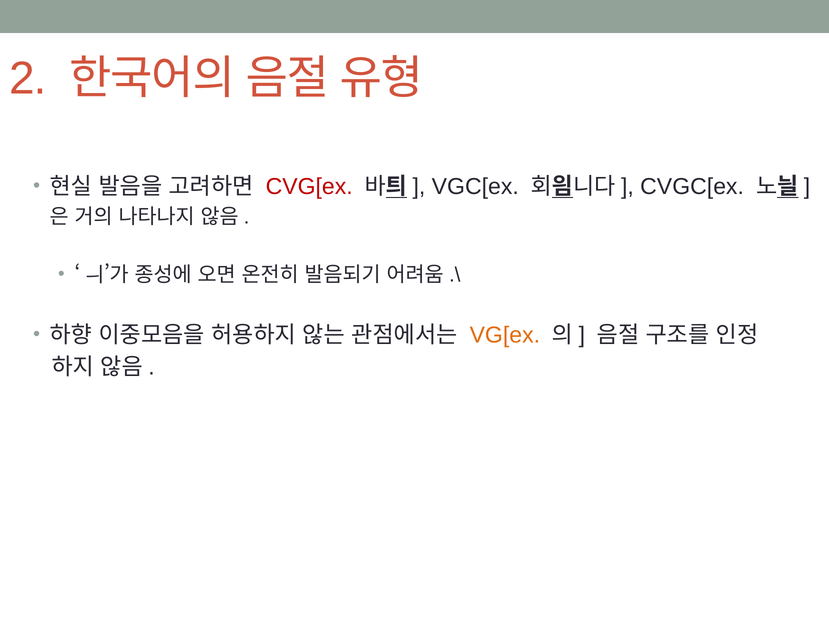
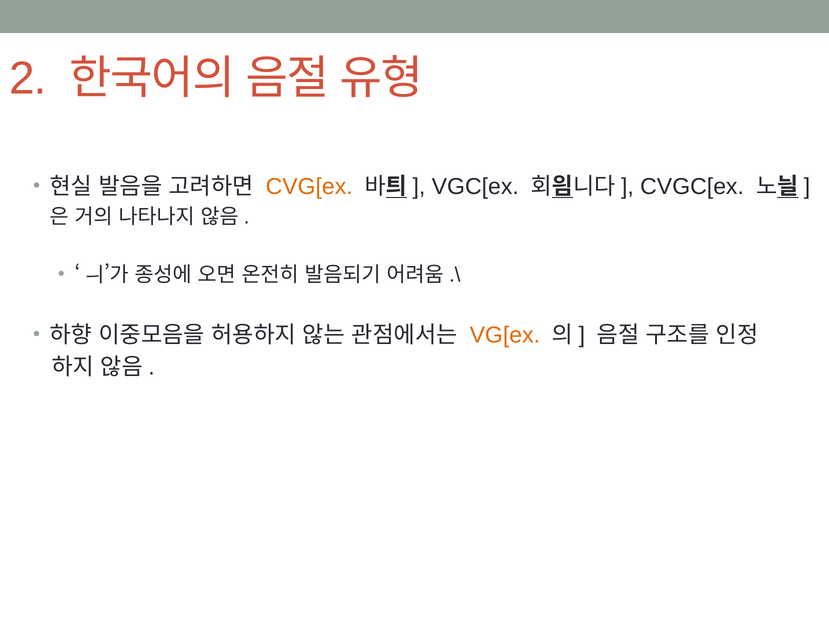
CVG[ex colour: red -> orange (309, 186)
